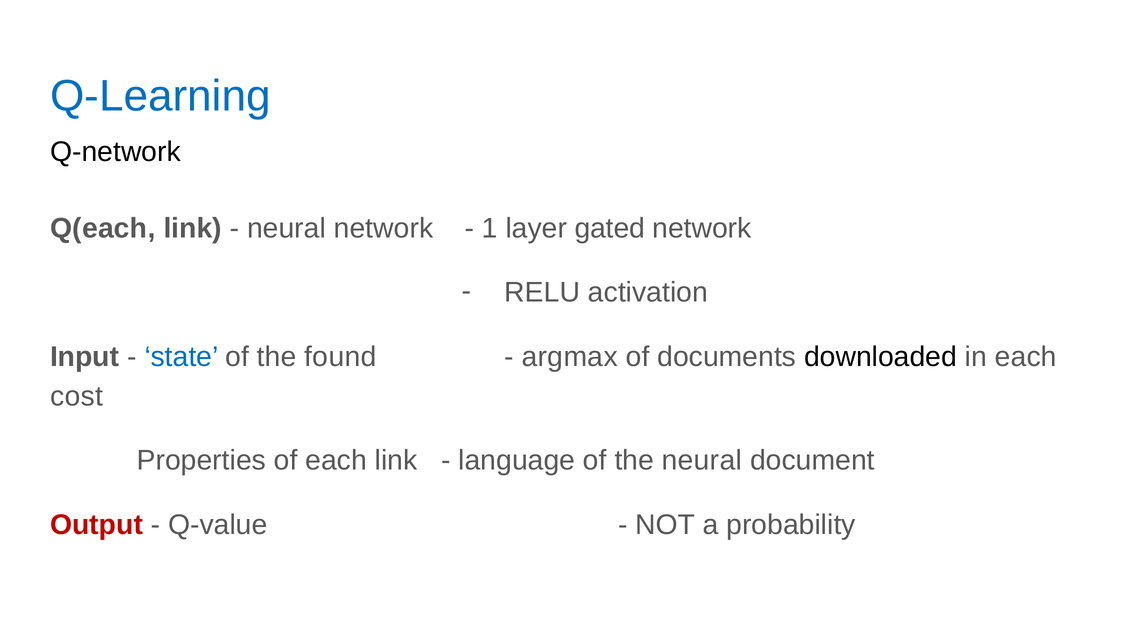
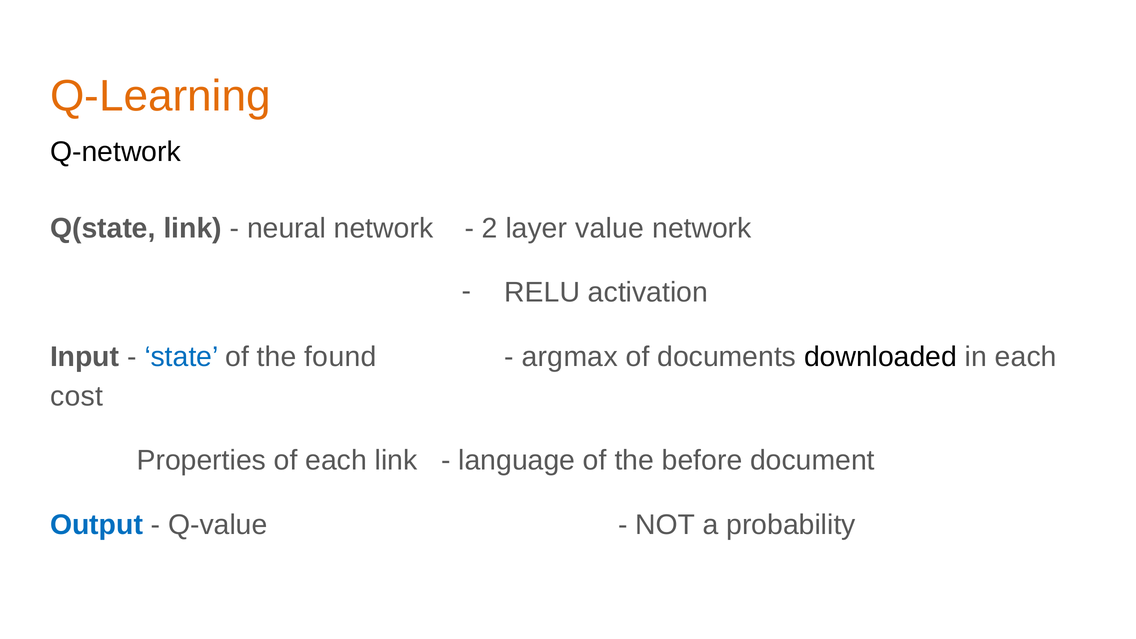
Q-Learning colour: blue -> orange (160, 96)
Q(each: Q(each -> Q(state (103, 228)
1: 1 -> 2 (490, 228)
gated: gated -> value (610, 228)
the neural: neural -> before (702, 461)
Output colour: red -> blue (97, 525)
